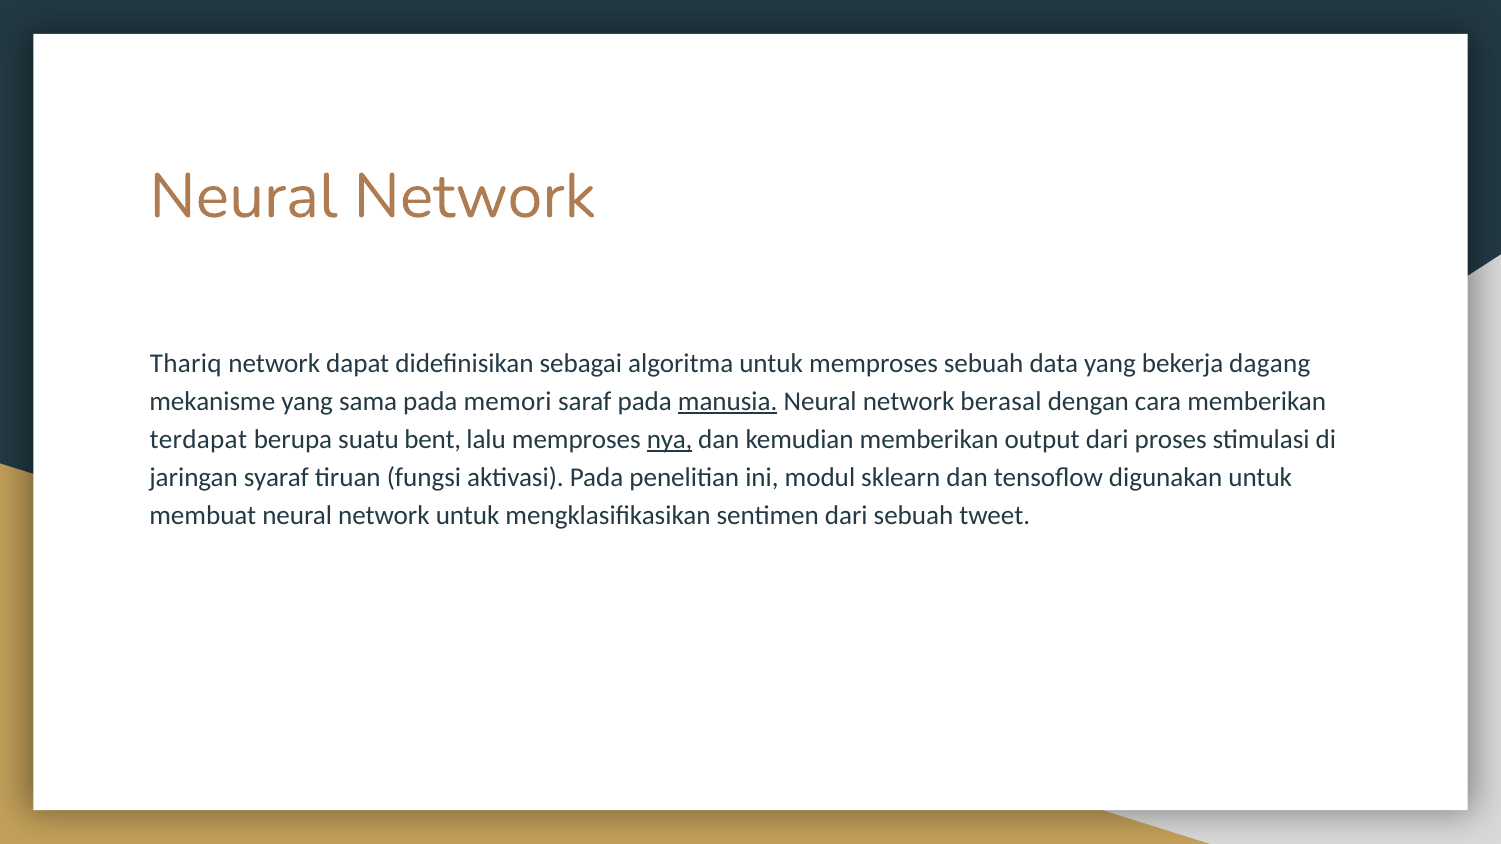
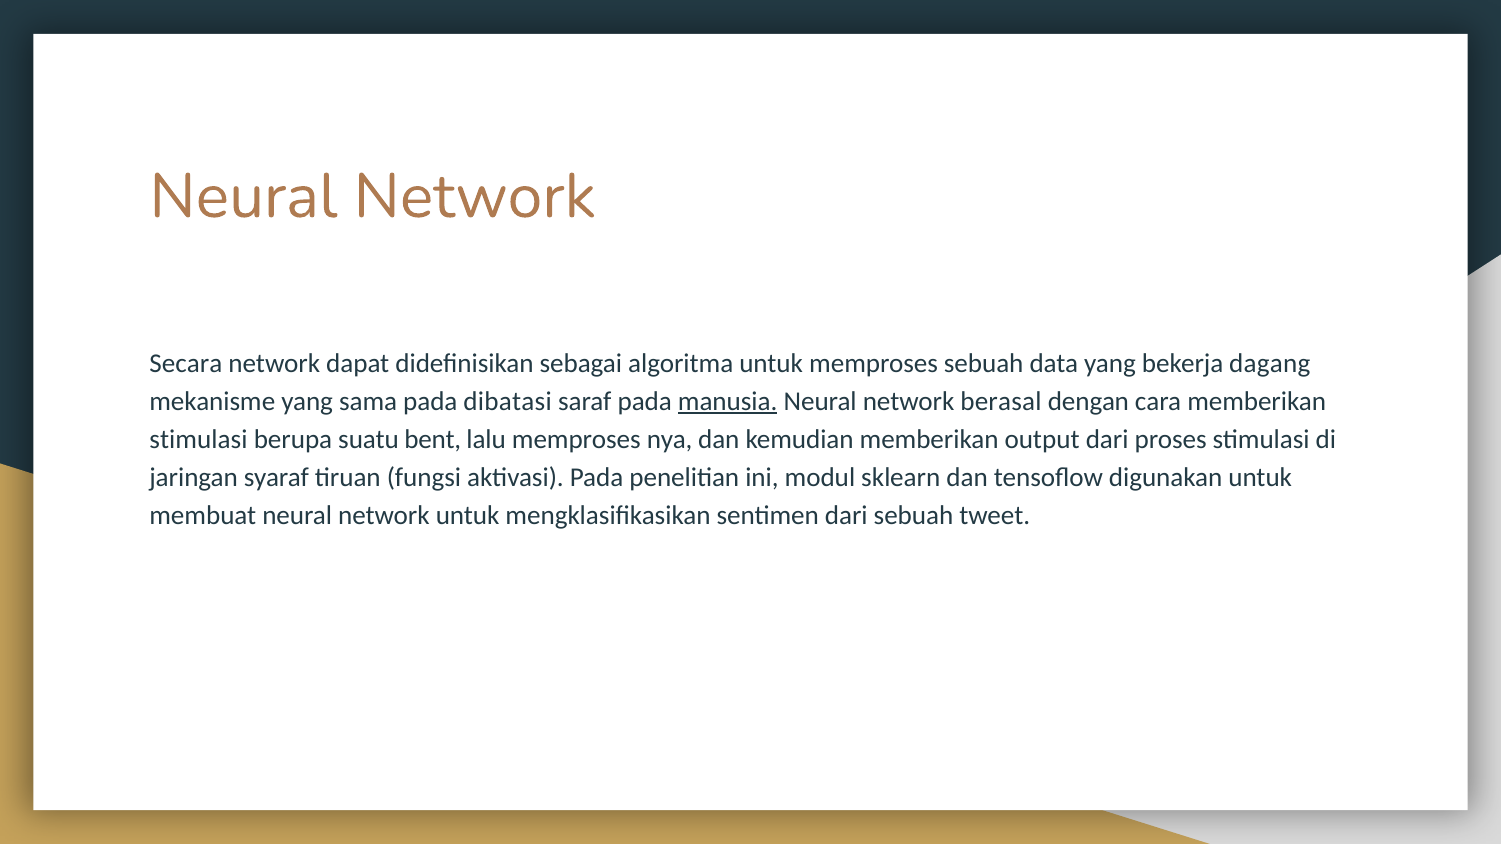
Thariq: Thariq -> Secara (186, 364)
memori: memori -> dibatasi (508, 401)
terdapat: terdapat -> stimulasi (198, 439)
nya underline: present -> none (670, 439)
